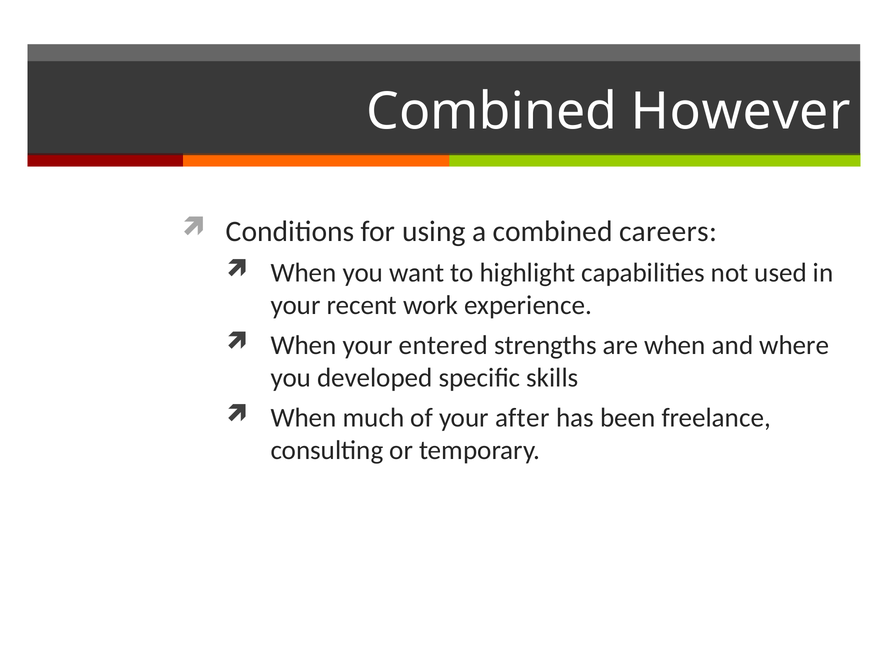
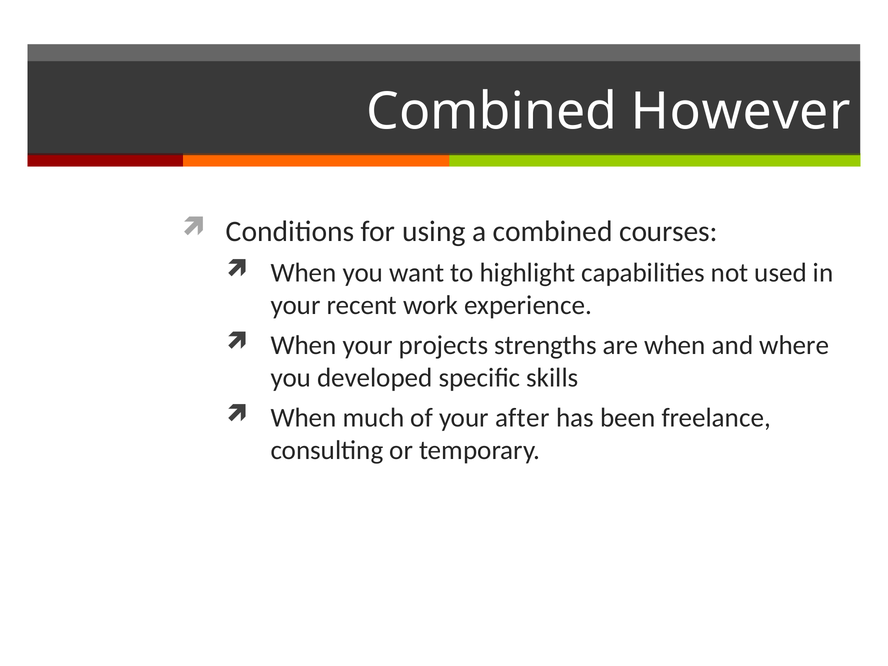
careers: careers -> courses (668, 231)
entered: entered -> projects (443, 345)
